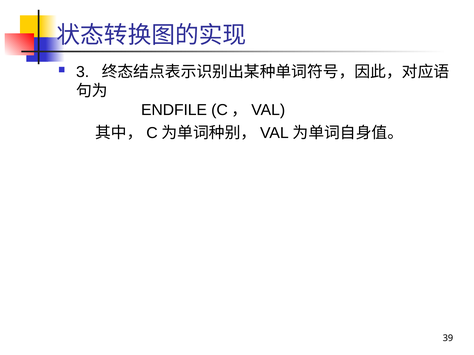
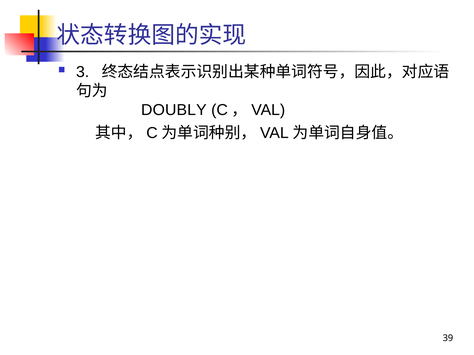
ENDFILE: ENDFILE -> DOUBLY (174, 110)
